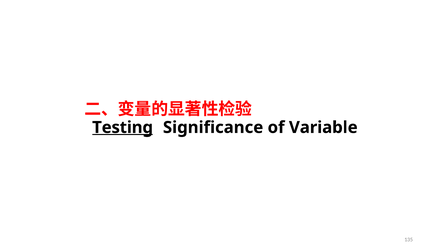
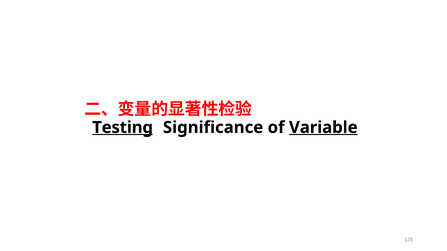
Variable underline: none -> present (323, 128)
